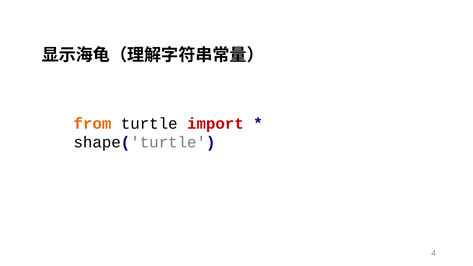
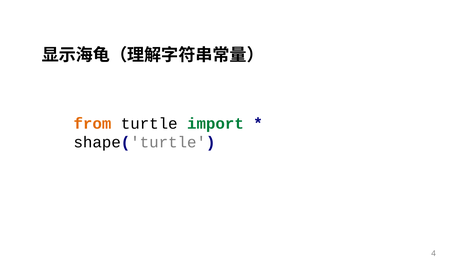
import colour: red -> green (215, 124)
